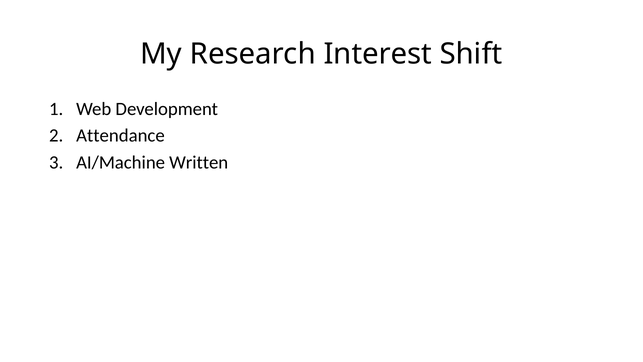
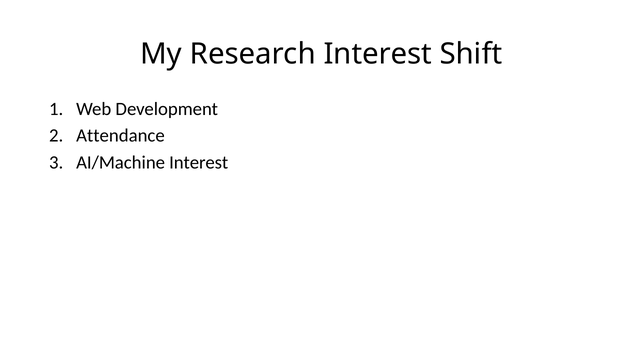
AI/Machine Written: Written -> Interest (199, 163)
